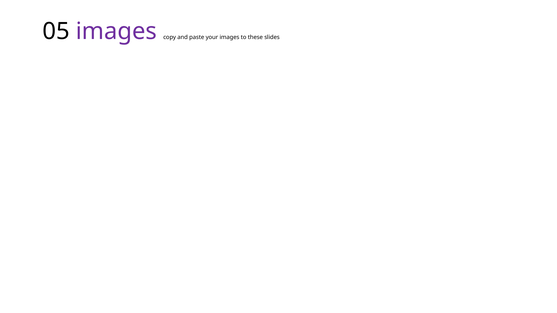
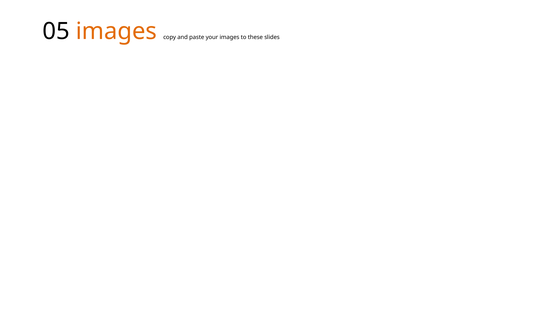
images colour: purple -> orange (116, 31)
